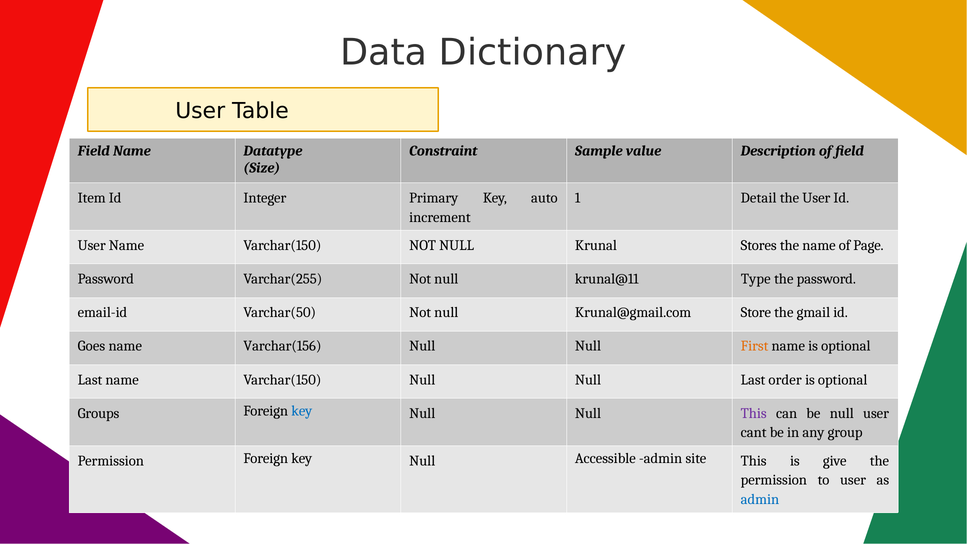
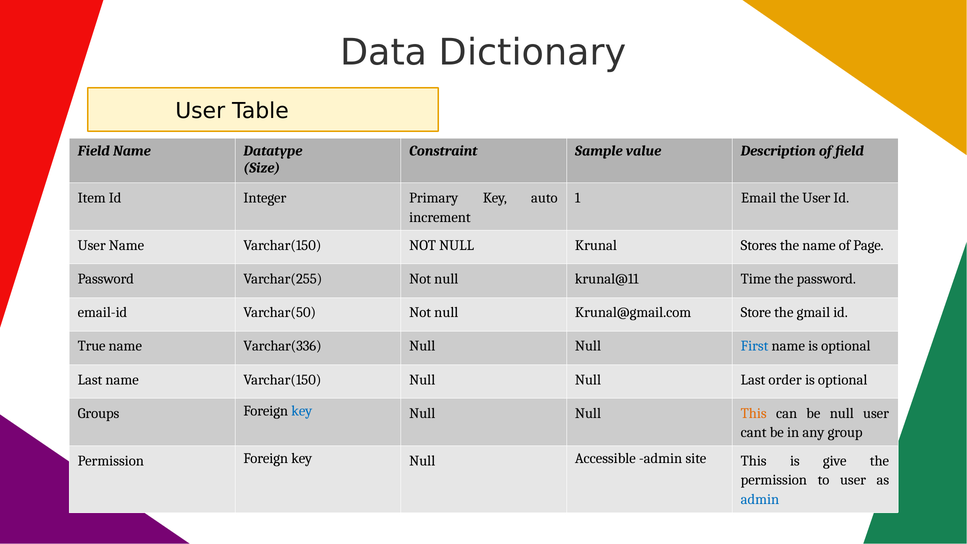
Detail: Detail -> Email (759, 198)
Type: Type -> Time (756, 279)
Goes: Goes -> True (92, 346)
Varchar(156: Varchar(156 -> Varchar(336 (283, 346)
First colour: orange -> blue (755, 346)
This colour: purple -> orange (754, 413)
